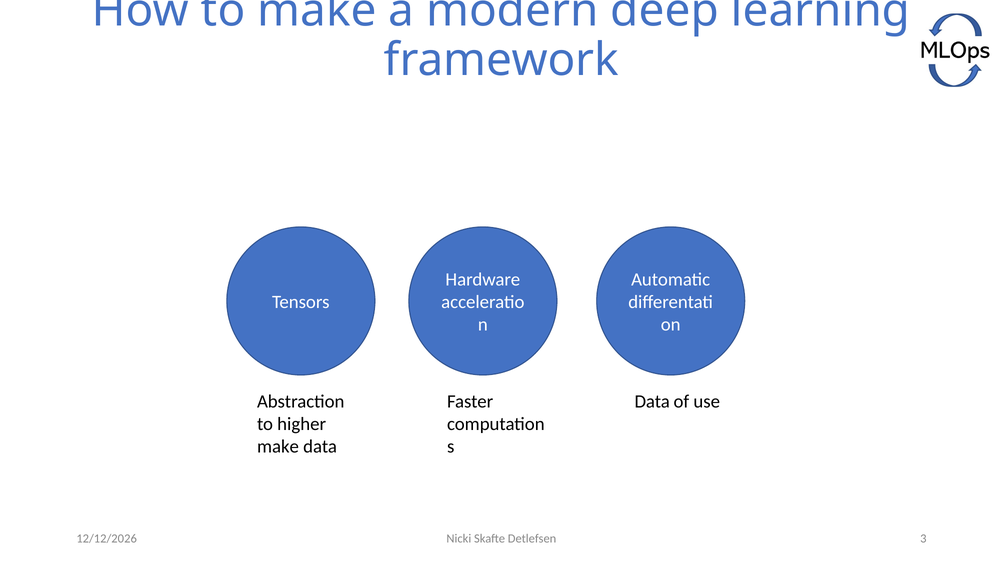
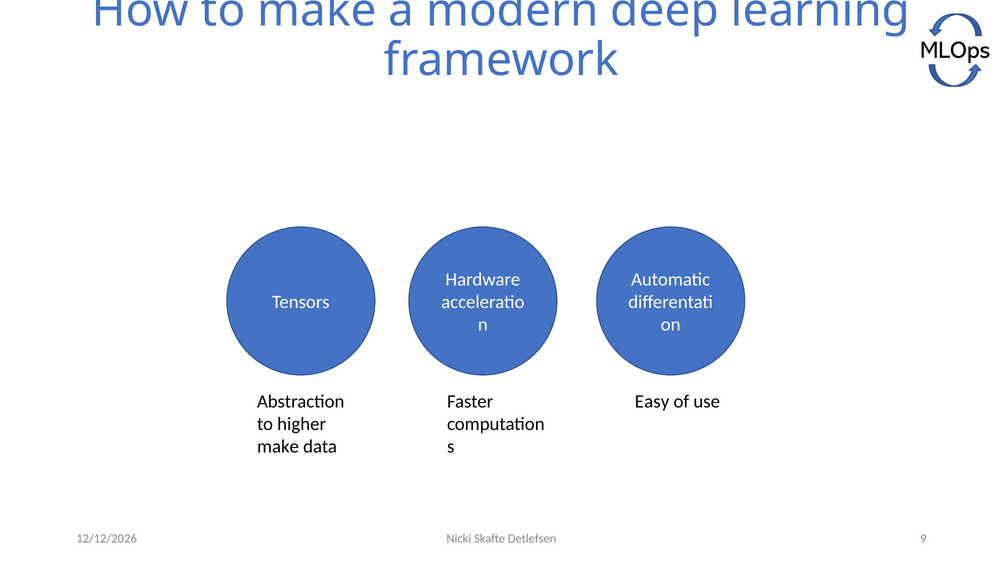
Data: Data -> Easy (652, 402)
3: 3 -> 9 (923, 539)
